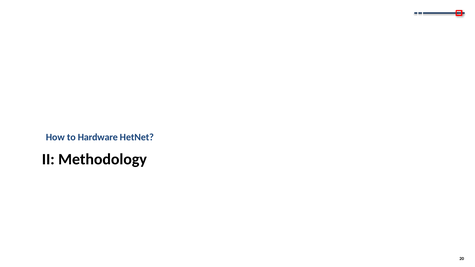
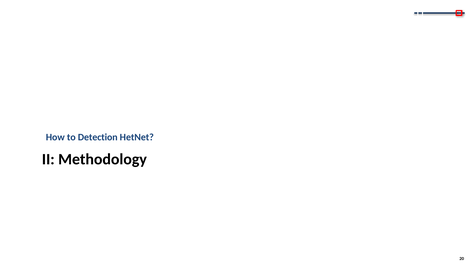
Hardware: Hardware -> Detection (98, 137)
